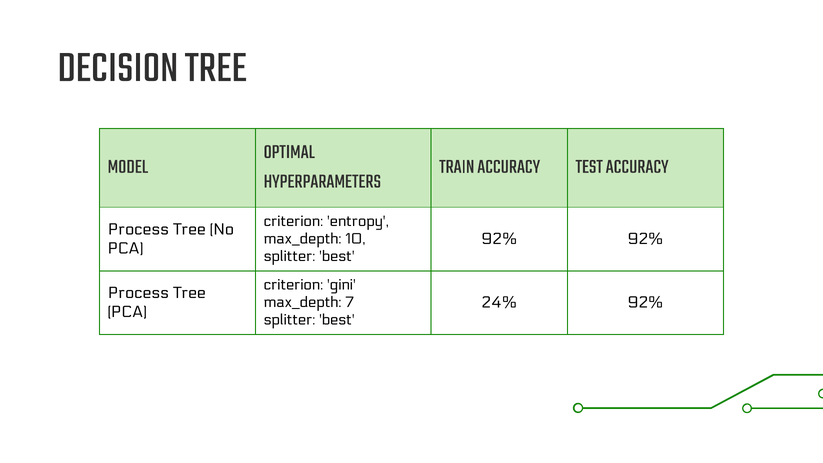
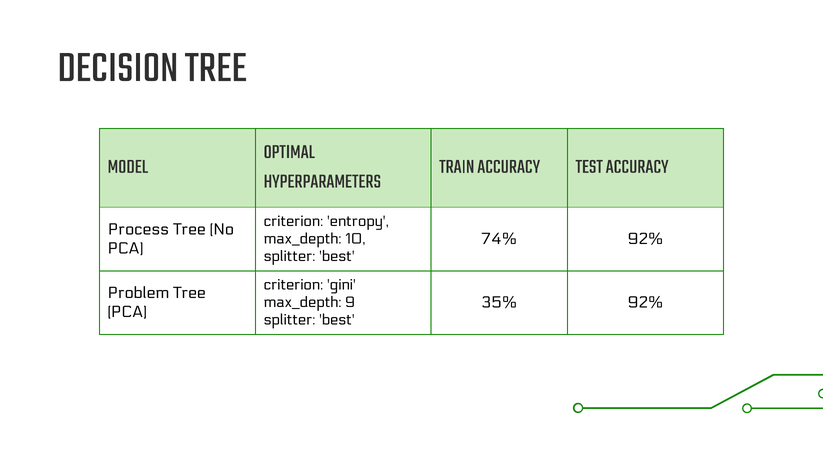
92%: 92% -> 74% (499, 239)
Process: Process -> Problem (138, 293)
24%: 24% -> 35% (499, 303)
7: 7 -> 9 (350, 302)
